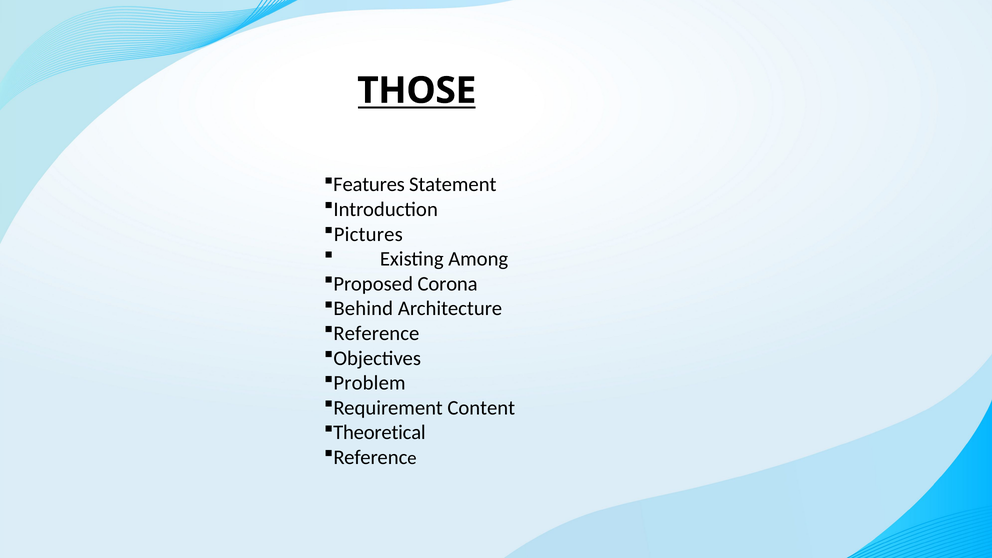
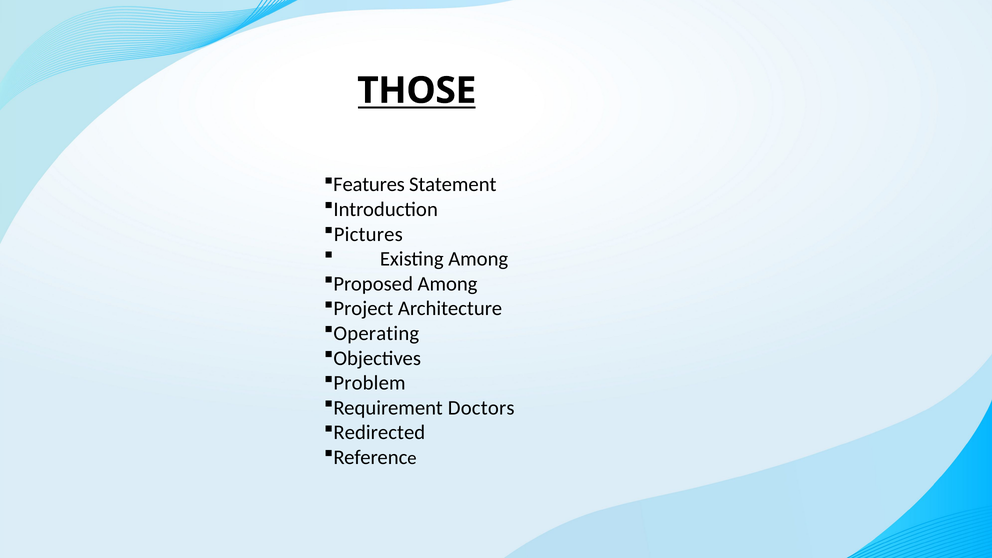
Proposed Corona: Corona -> Among (448, 284)
Behind: Behind -> Project (363, 309)
Reference: Reference -> Operating (376, 333)
Content: Content -> Doctors (481, 408)
Theoretical: Theoretical -> Redirected (379, 433)
